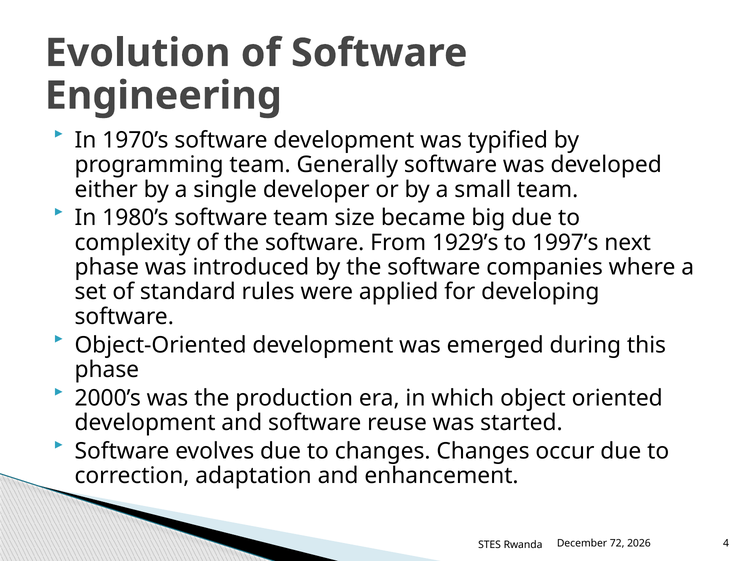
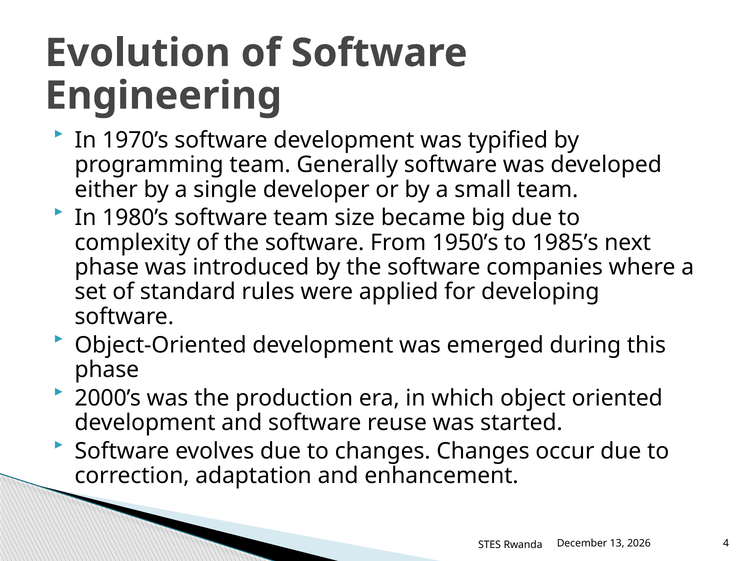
1929’s: 1929’s -> 1950’s (465, 242)
1997’s: 1997’s -> 1985’s (565, 242)
72: 72 -> 13 (617, 543)
